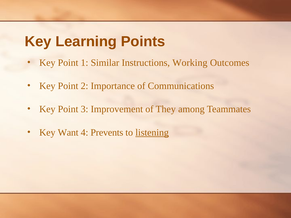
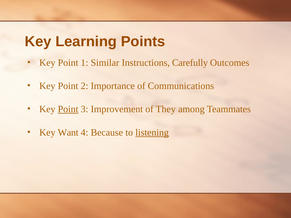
Working: Working -> Carefully (190, 63)
Point underline: none -> present (68, 109)
Prevents: Prevents -> Because (107, 133)
